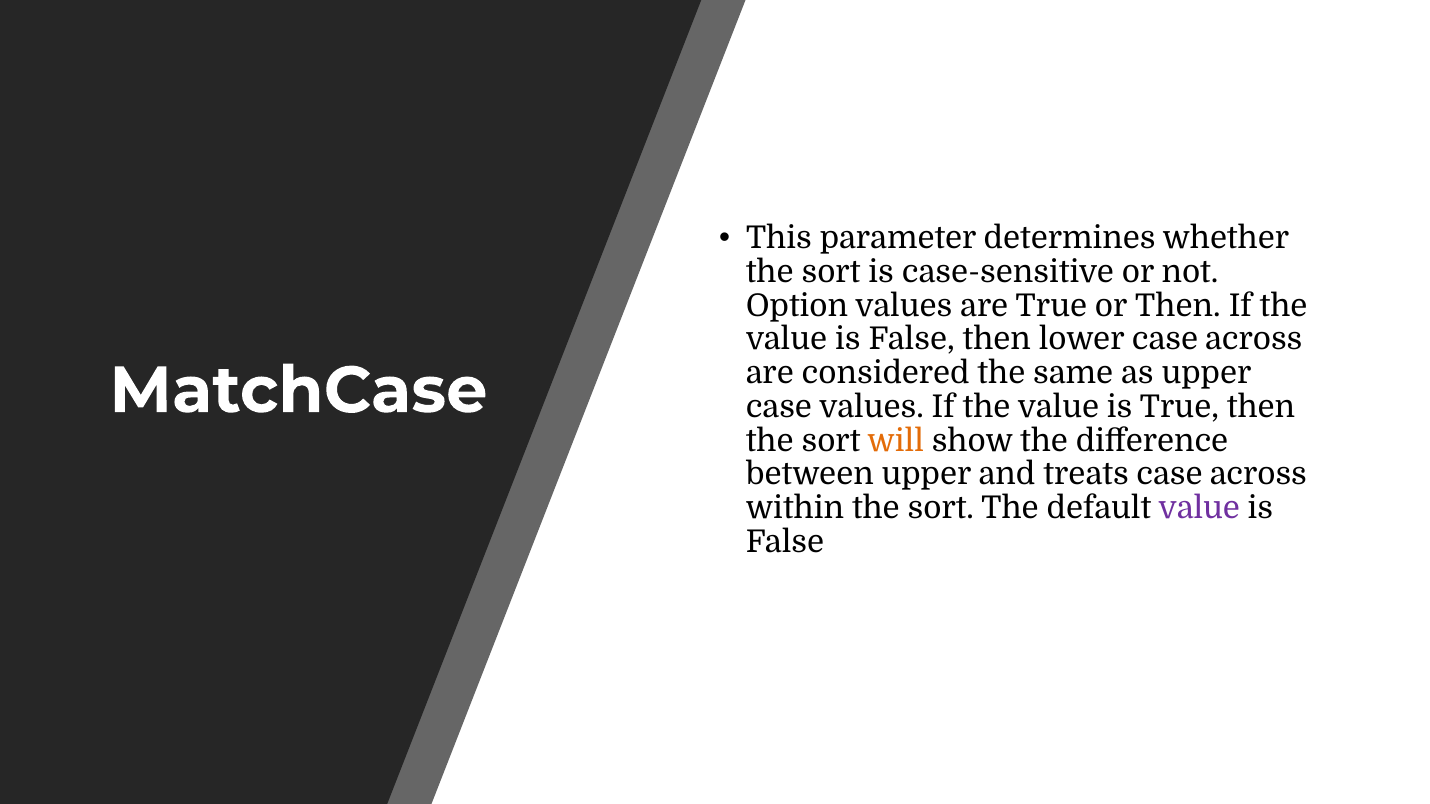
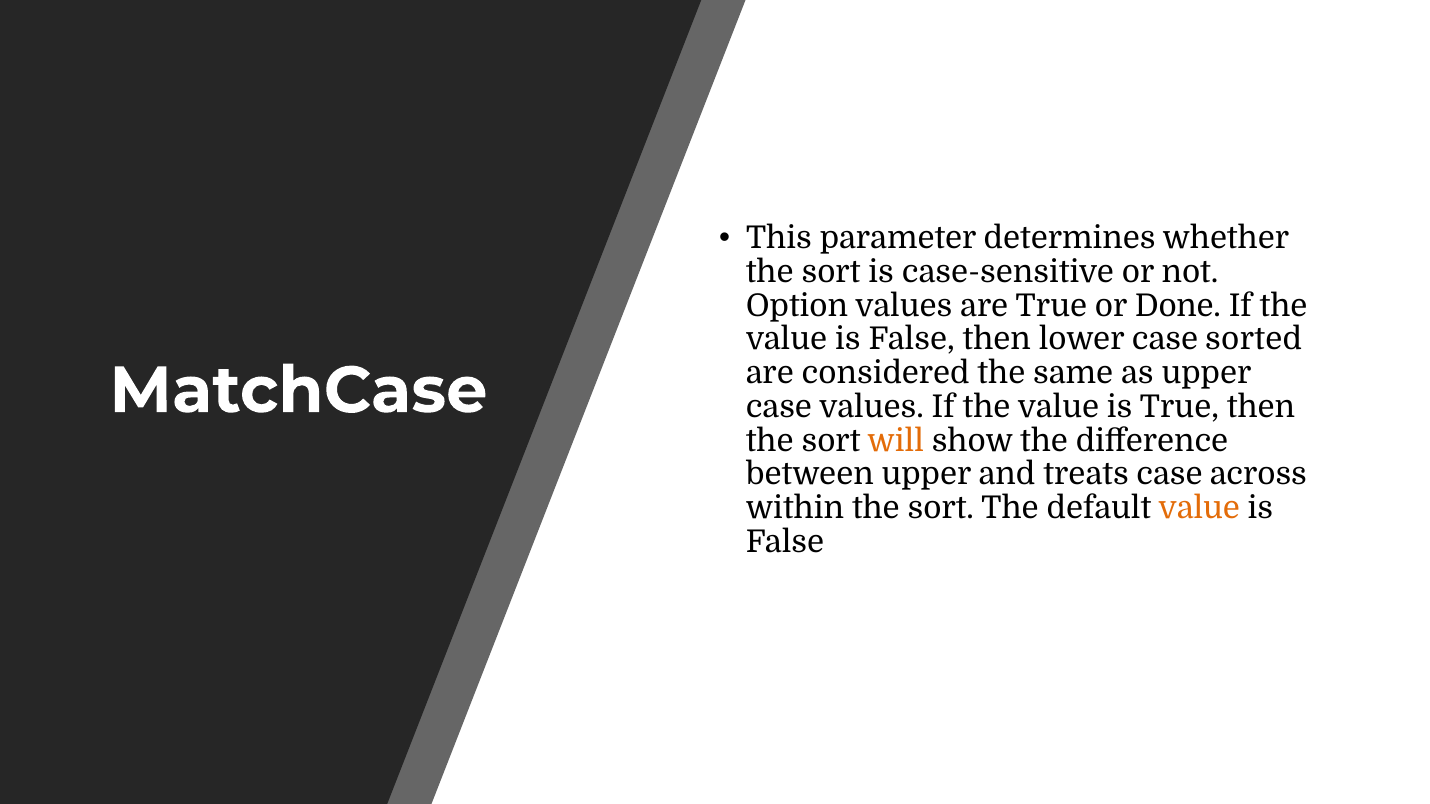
or Then: Then -> Done (1178, 306)
lower case across: across -> sorted (1254, 340)
value colour: purple -> orange (1199, 509)
